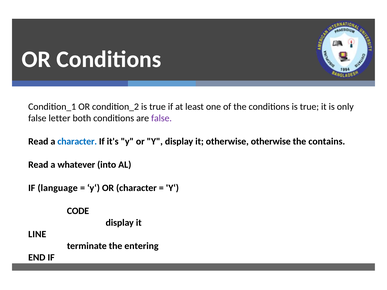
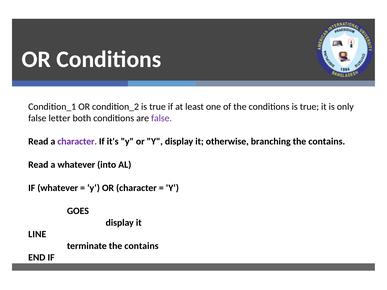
character colour: blue -> purple (77, 142)
otherwise otherwise: otherwise -> branching (271, 142)
IF language: language -> whatever (58, 188)
CODE: CODE -> GOES (78, 211)
terminate the entering: entering -> contains (142, 246)
